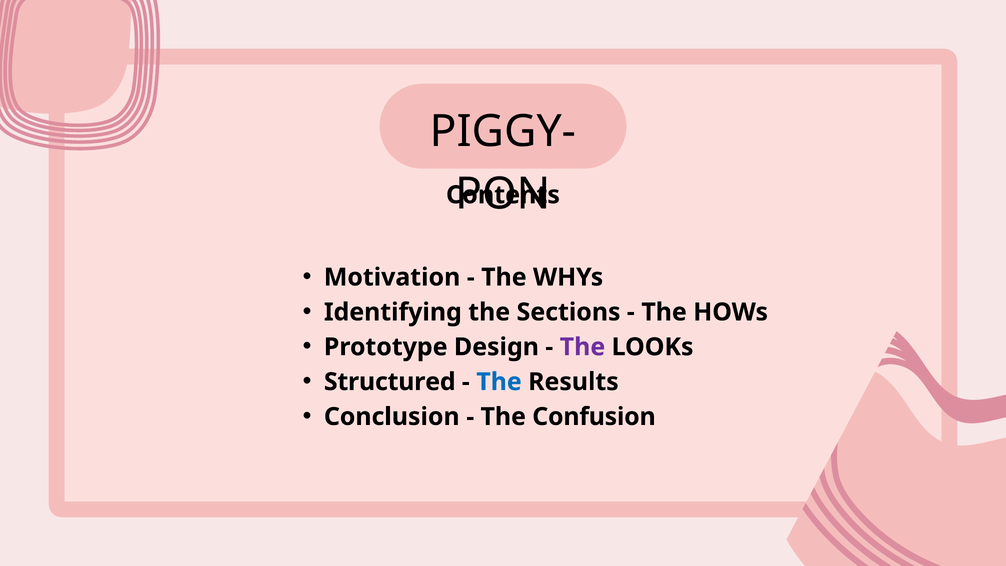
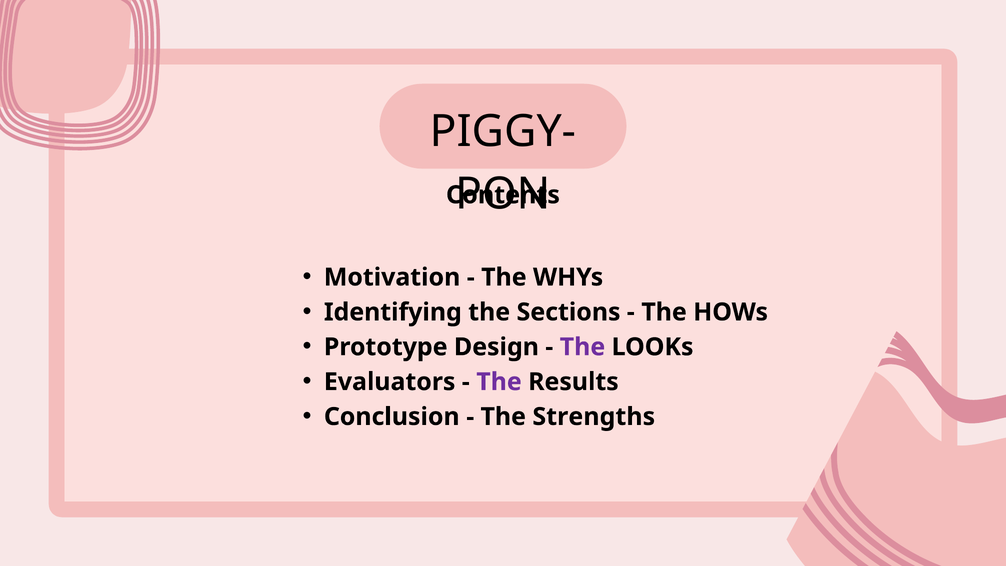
Structured: Structured -> Evaluators (390, 382)
The colour: blue -> purple (499, 382)
Confusion: Confusion -> Strengths (594, 417)
